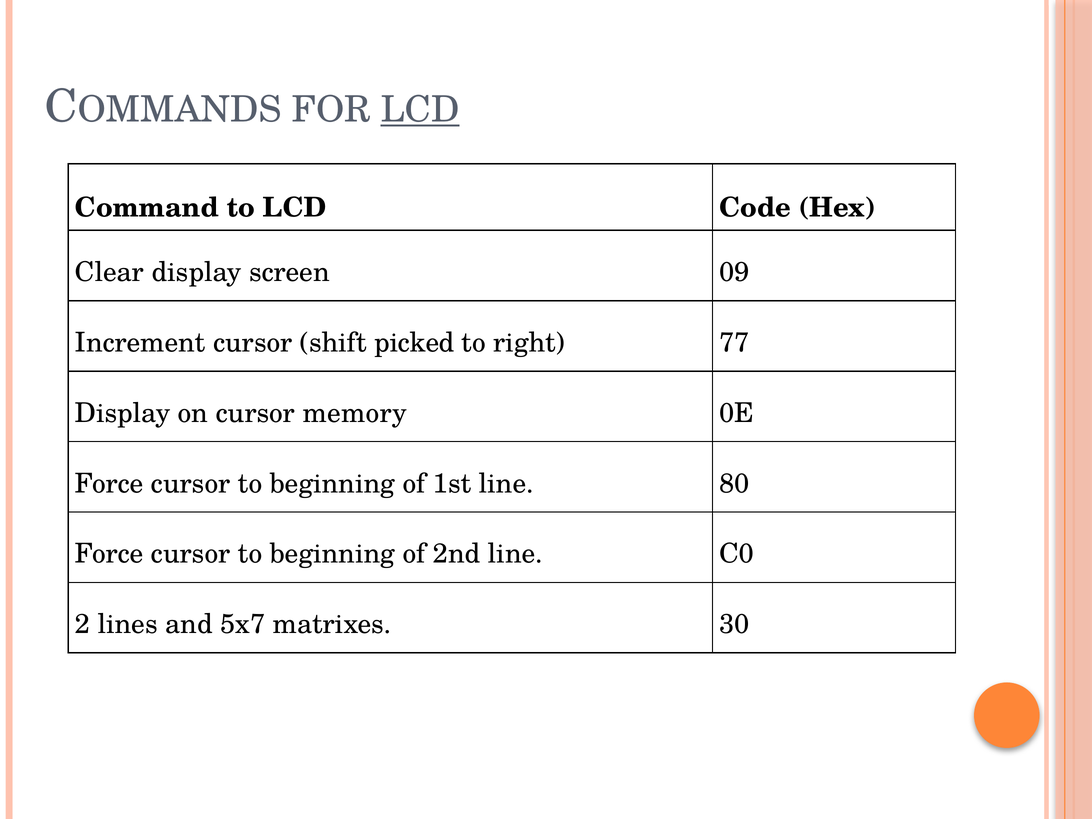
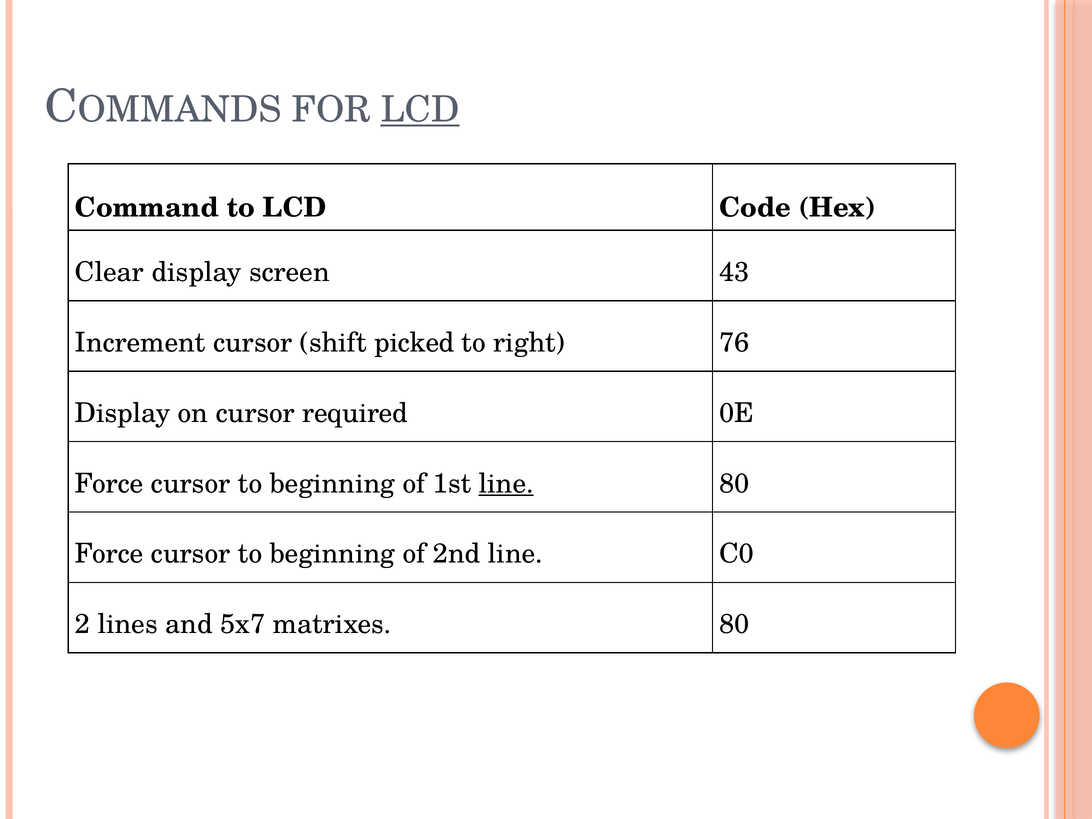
09: 09 -> 43 (734, 272)
77: 77 -> 76 (734, 343)
memory: memory -> required (355, 413)
line underline: none -> present (506, 484)
matrixes 30: 30 -> 80 (734, 624)
